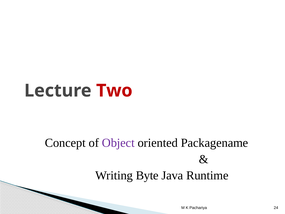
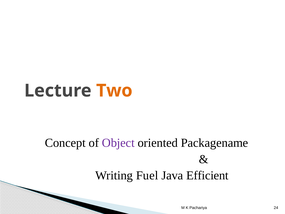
Two colour: red -> orange (114, 91)
Byte: Byte -> Fuel (147, 175)
Runtime: Runtime -> Efficient (207, 175)
